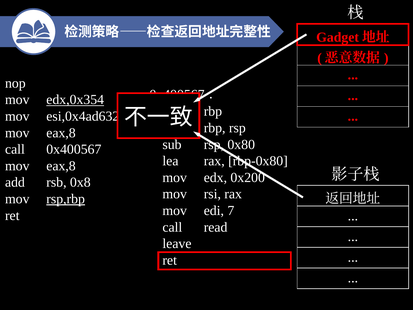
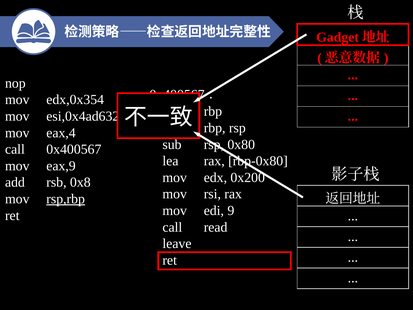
edx,0x354 underline: present -> none (75, 100)
eax,8: eax,8 -> eax,4 (61, 133)
eax,8: eax,8 -> eax,9 (61, 166)
7: 7 -> 9 (231, 210)
